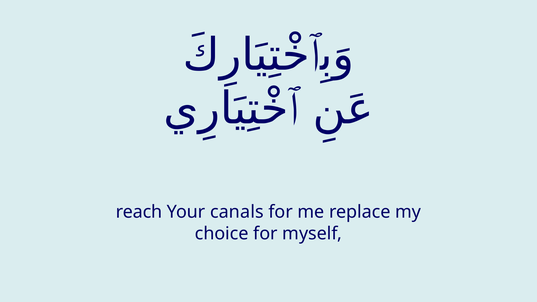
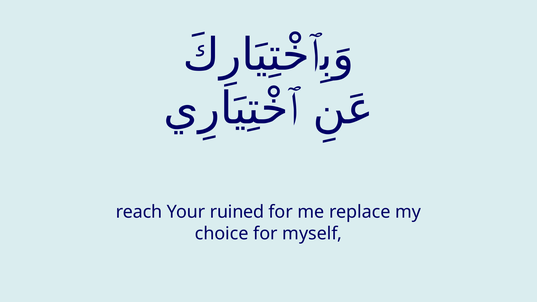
canals: canals -> ruined (237, 212)
